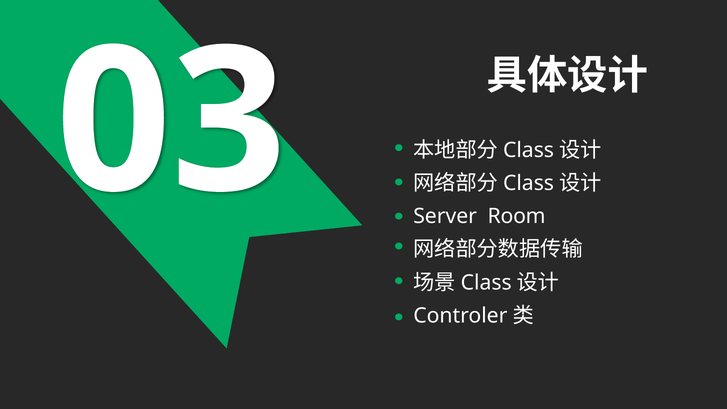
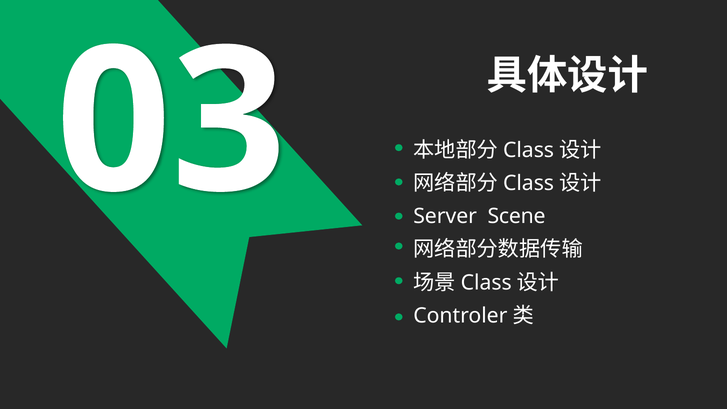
Room: Room -> Scene (517, 216)
